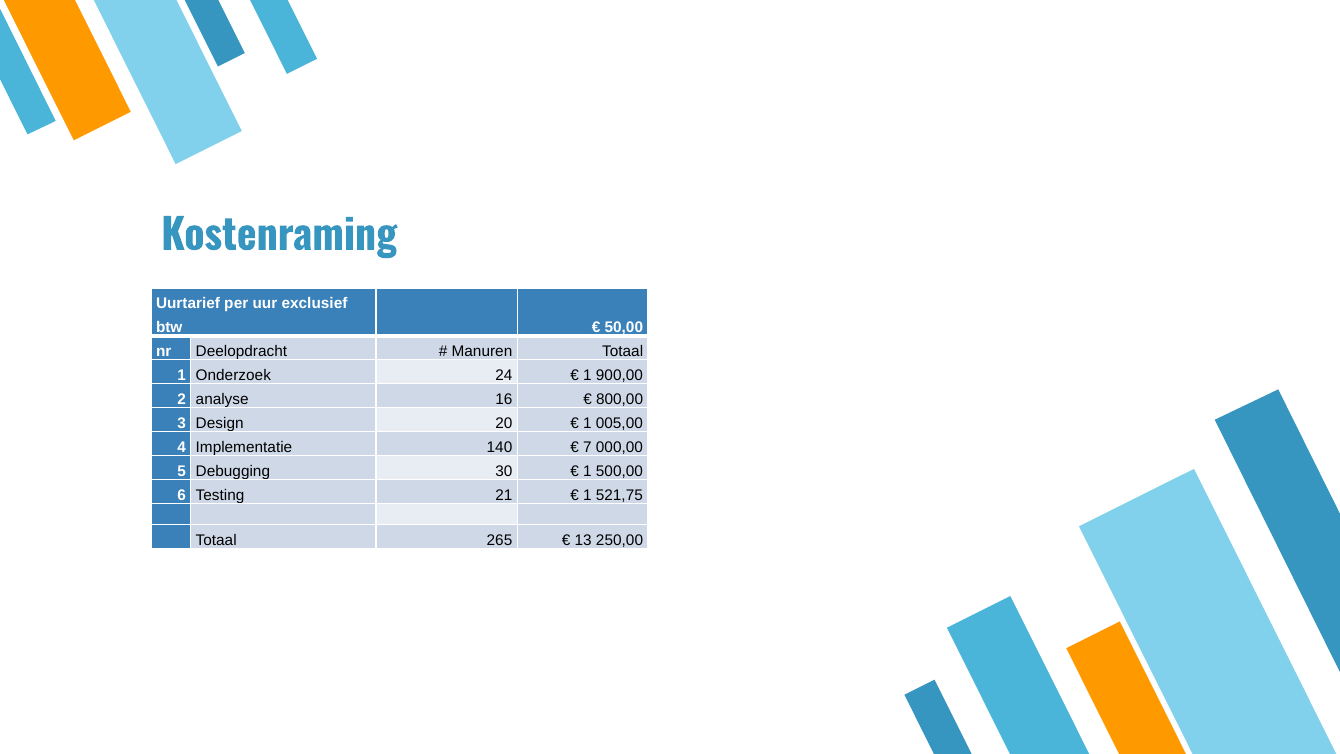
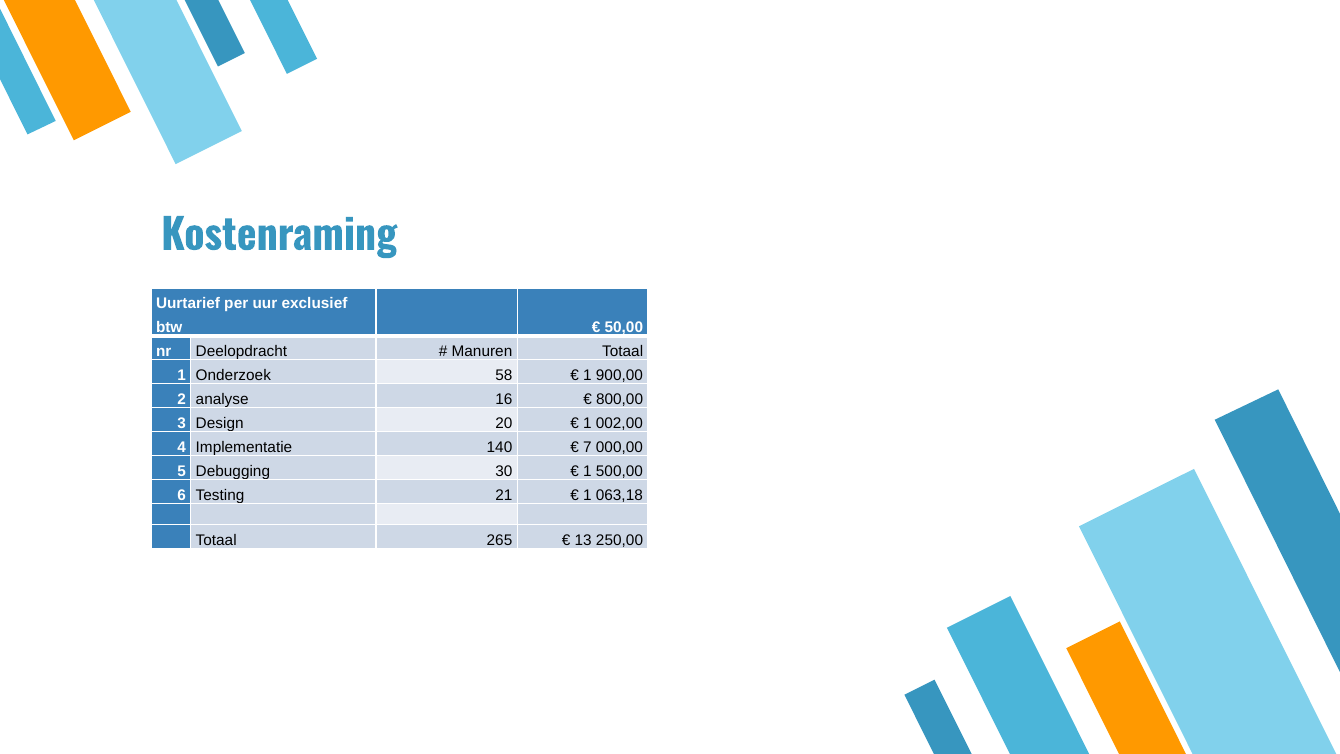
24: 24 -> 58 (504, 375)
005,00: 005,00 -> 002,00 (619, 423)
521,75: 521,75 -> 063,18 (619, 495)
